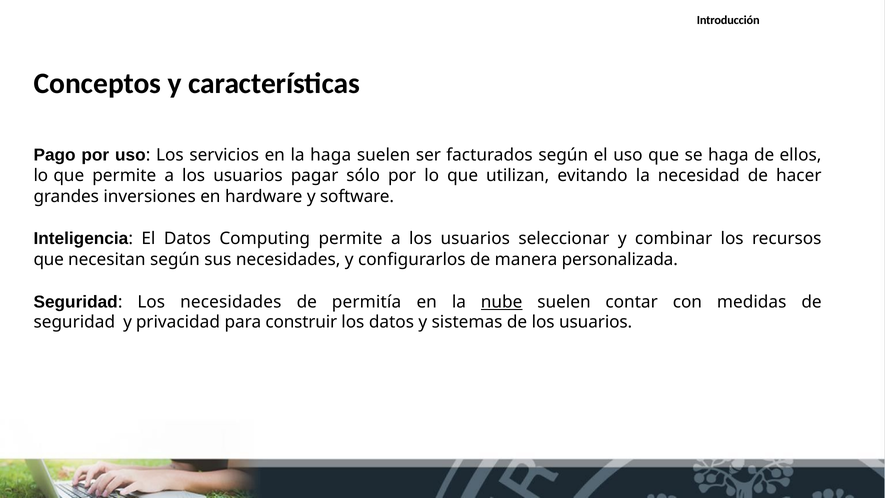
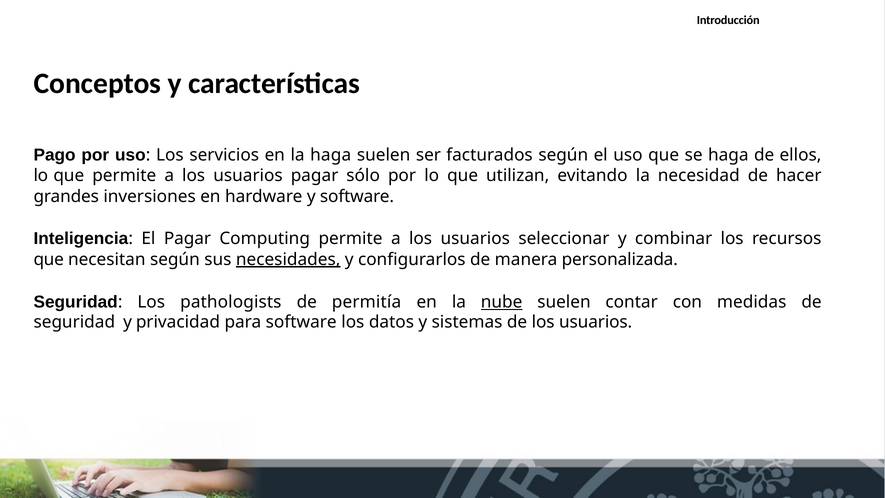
El Datos: Datos -> Pagar (187, 239)
necesidades underline: none -> present (288, 259)
Los necesidades: necesidades -> pathologists (231, 302)
para construir: construir -> software (301, 322)
